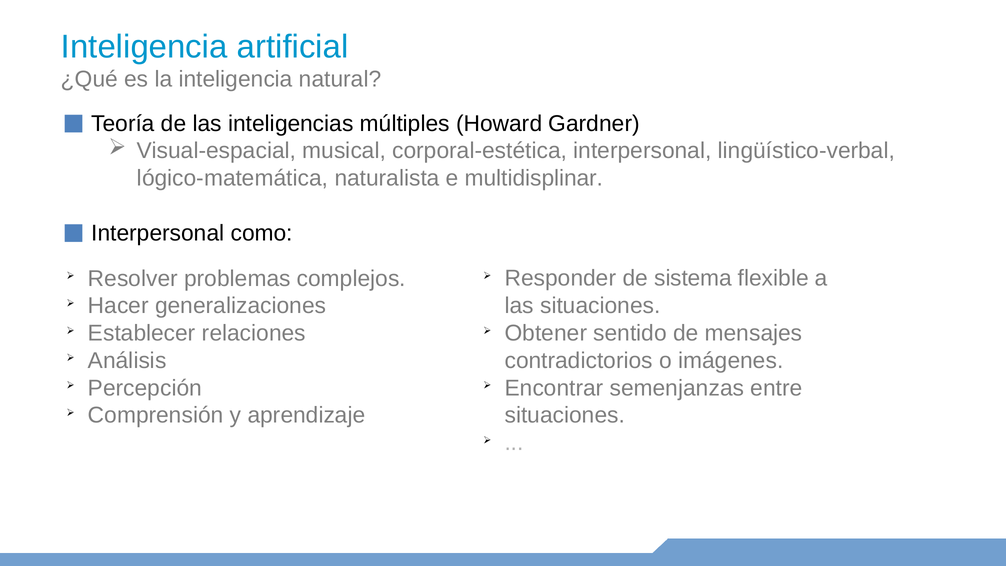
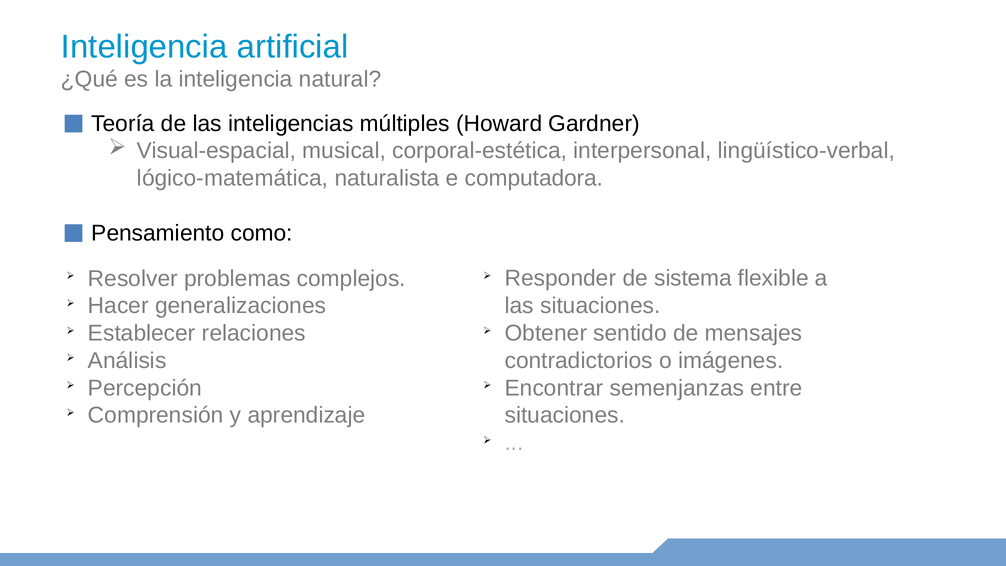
multidisplinar: multidisplinar -> computadora (534, 178)
Interpersonal: Interpersonal -> Pensamiento (158, 233)
